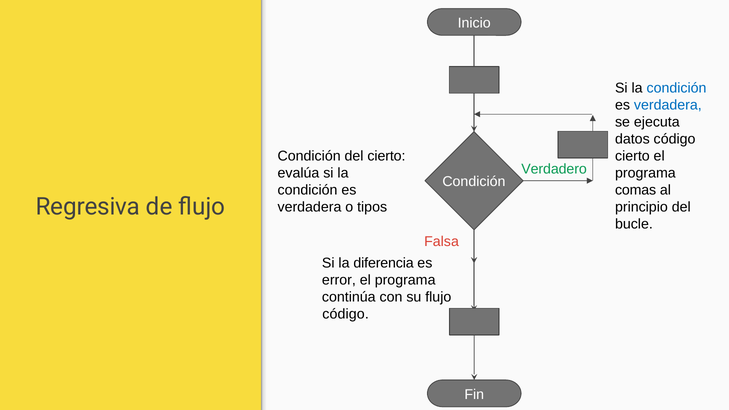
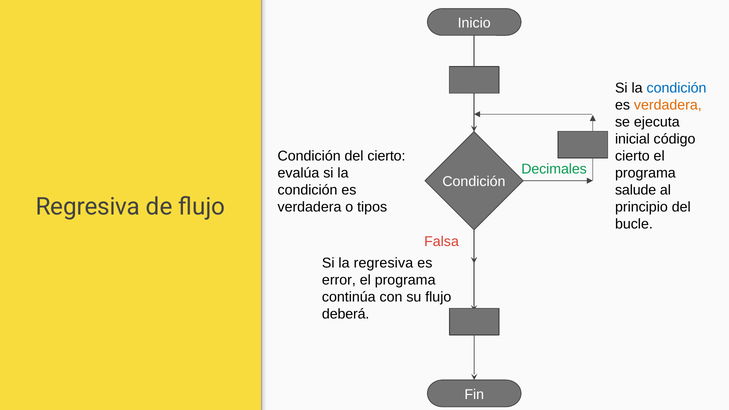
verdadera colour: blue -> orange (668, 105)
datos: datos -> inicial (632, 139)
Verdadero: Verdadero -> Decimales (554, 169)
comas: comas -> salude (636, 190)
la diferencia: diferencia -> regresiva (383, 263)
código: código -> deberá (346, 314)
